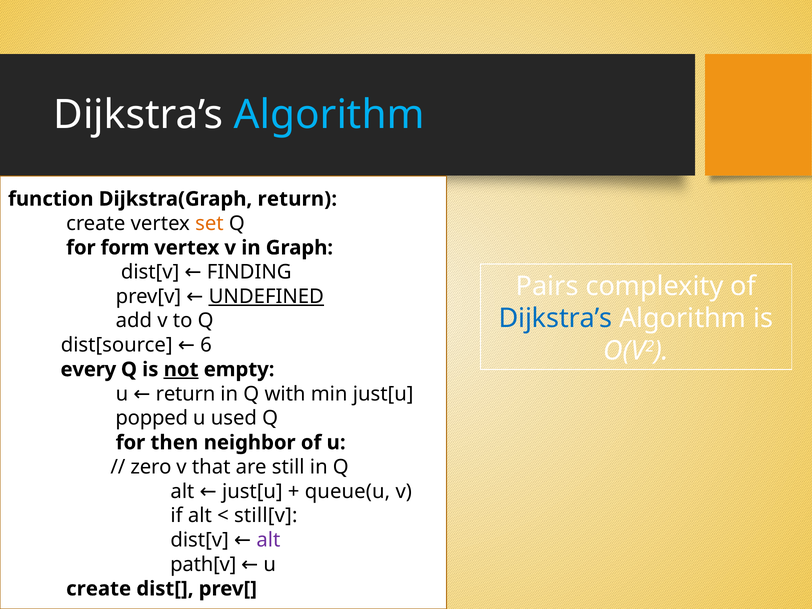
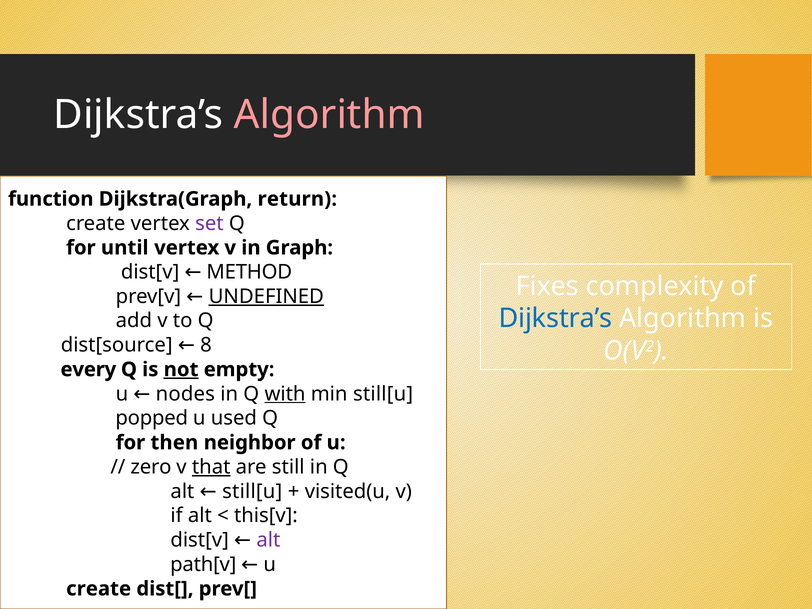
Algorithm colour: light blue -> pink (329, 115)
set colour: orange -> purple (209, 223)
form: form -> until (125, 248)
FINDING: FINDING -> METHOD (249, 272)
Pairs: Pairs -> Fixes (547, 286)
6: 6 -> 8 (206, 345)
u return: return -> nodes (185, 394)
with underline: none -> present (285, 394)
min just[u: just[u -> still[u (383, 394)
that underline: none -> present (211, 467)
alt just[u: just[u -> still[u (252, 491)
queue(u: queue(u -> visited(u (348, 491)
still[v: still[v -> this[v (266, 516)
